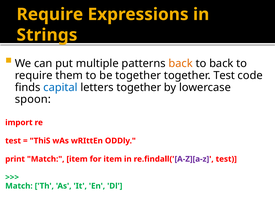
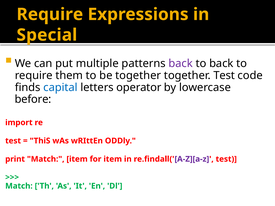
Strings: Strings -> Special (47, 35)
back colour: orange -> purple (181, 64)
letters together: together -> operator (139, 87)
spoon: spoon -> before (33, 99)
